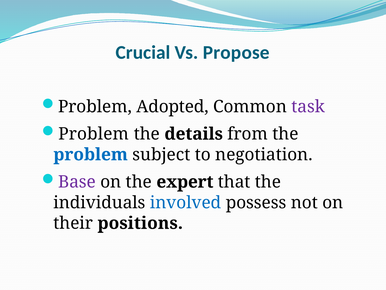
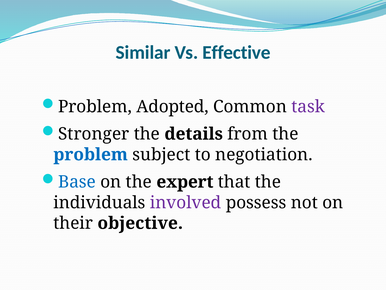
Crucial: Crucial -> Similar (143, 52)
Propose: Propose -> Effective (236, 52)
Problem: Problem -> Stronger (94, 134)
Base colour: purple -> blue (77, 182)
involved colour: blue -> purple (186, 202)
positions: positions -> objective (140, 223)
